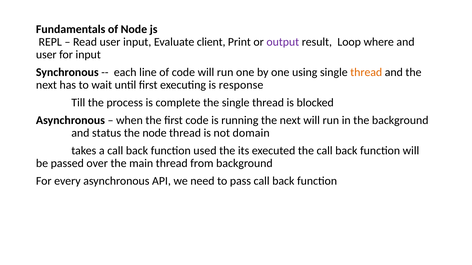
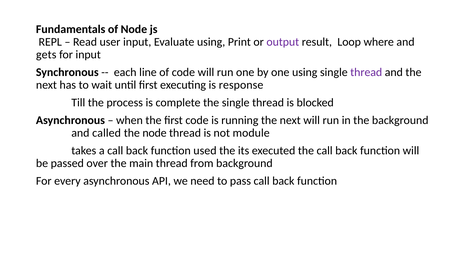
Evaluate client: client -> using (211, 42)
user: user -> gets (46, 55)
thread colour: orange -> purple (366, 72)
status: status -> called (107, 133)
domain: domain -> module (251, 133)
